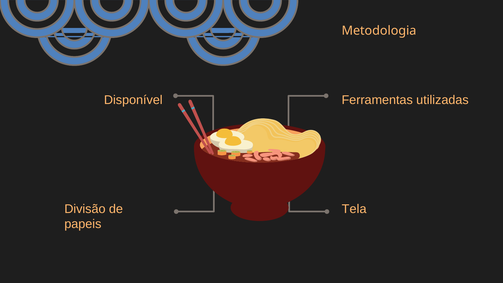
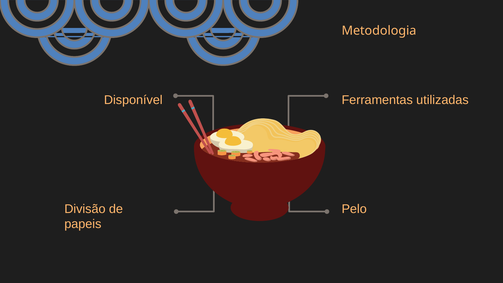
Tela: Tela -> Pelo (354, 209)
